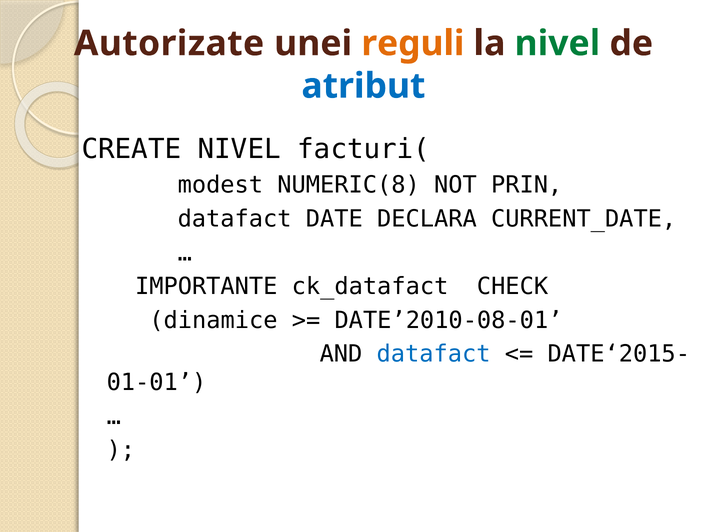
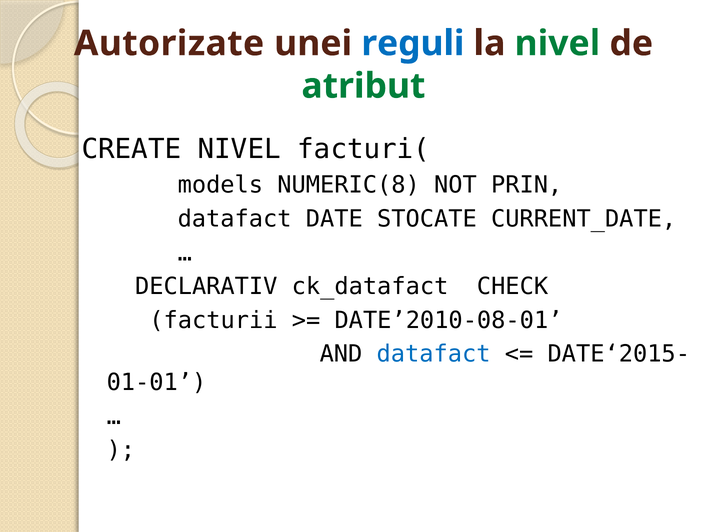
reguli colour: orange -> blue (413, 43)
atribut colour: blue -> green (363, 86)
modest: modest -> models (220, 185)
DECLARA: DECLARA -> STOCATE (427, 219)
IMPORTANTE: IMPORTANTE -> DECLARATIV (206, 287)
dinamice: dinamice -> facturii (213, 321)
